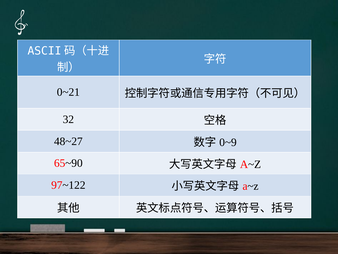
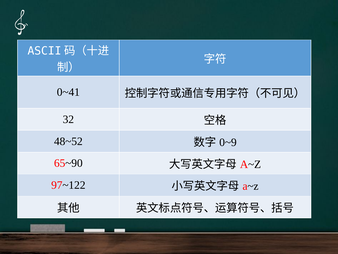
0~21: 0~21 -> 0~41 (68, 92)
48~27: 48~27 -> 48~52 (68, 141)
